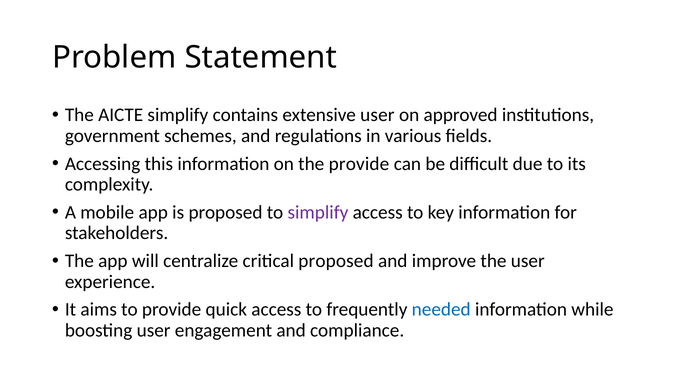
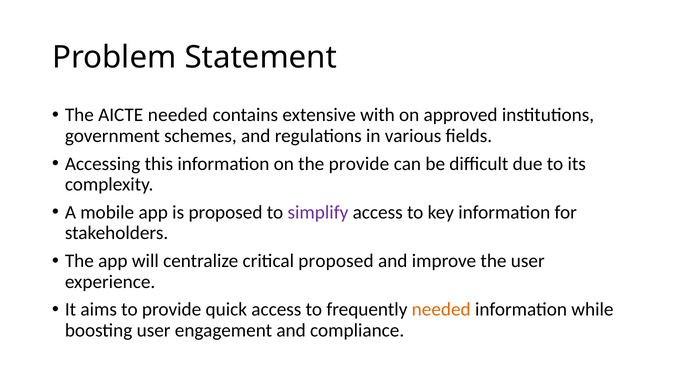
AICTE simplify: simplify -> needed (178, 115)
extensive user: user -> with (377, 115)
needed colour: blue -> orange (441, 310)
